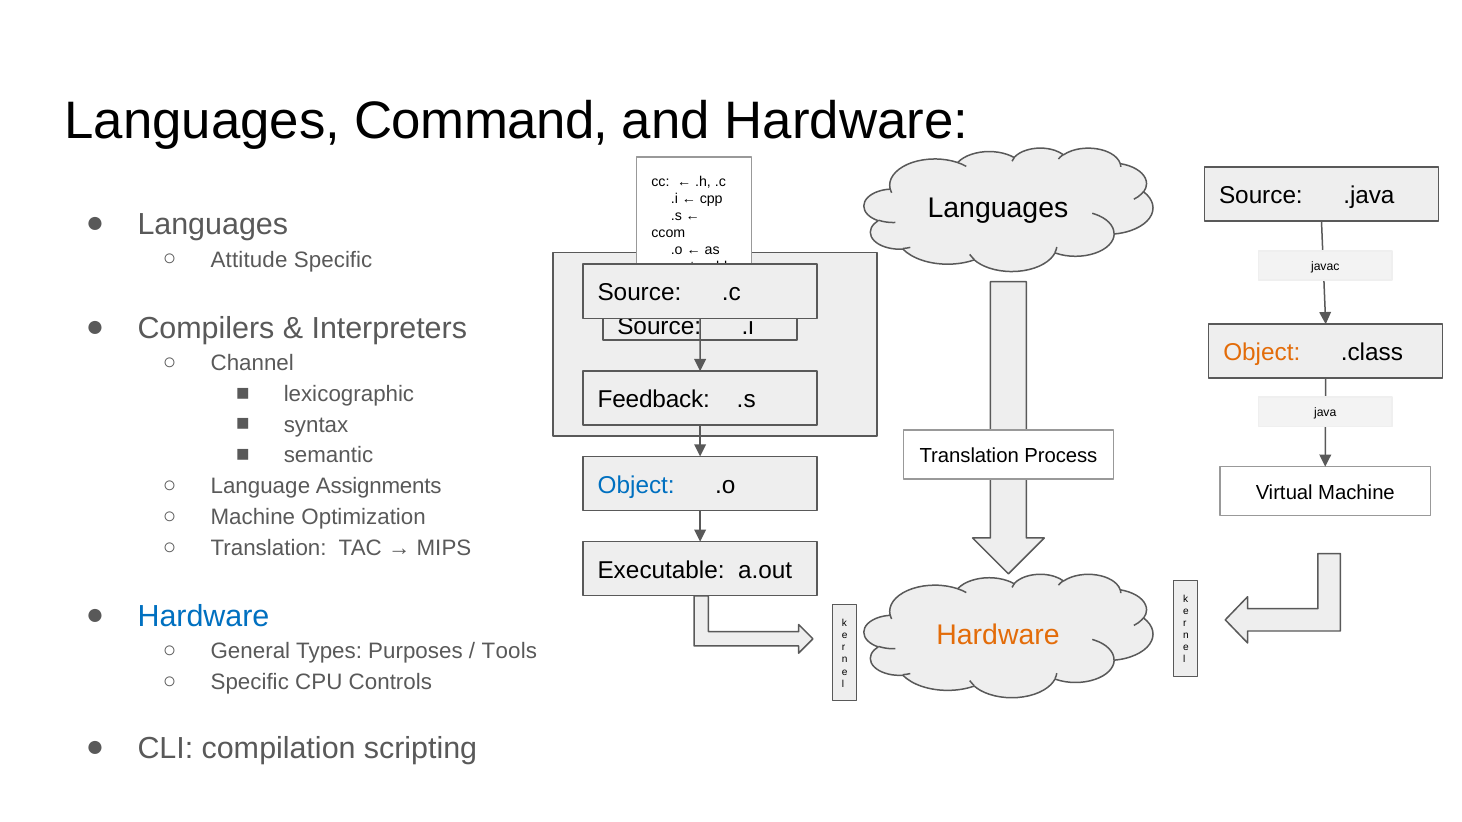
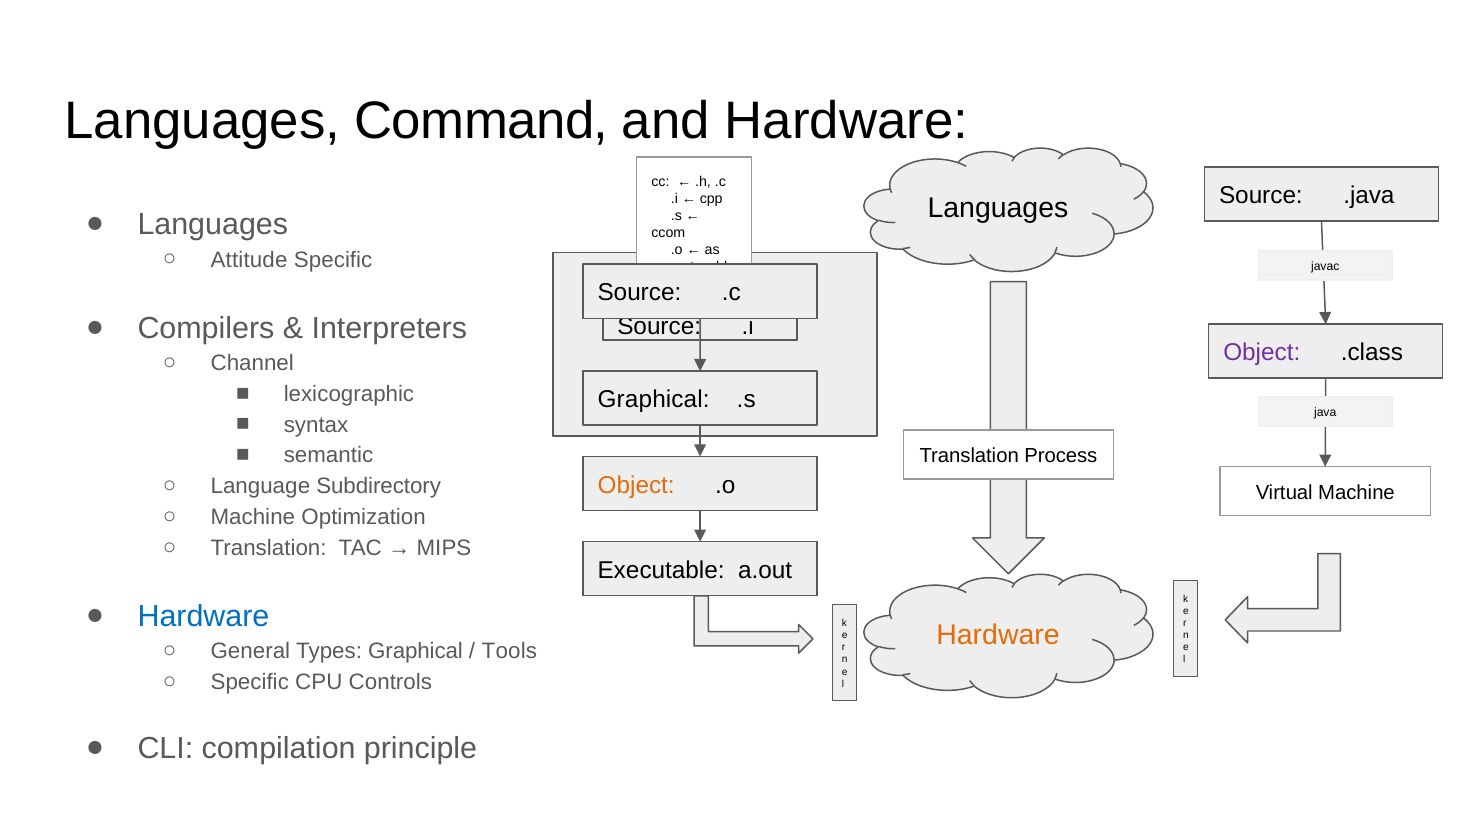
Object colour: orange -> purple (1262, 353)
Feedback: Feedback -> Graphical (654, 400)
Object colour: blue -> orange (636, 485)
Assignments: Assignments -> Subdirectory (379, 487)
Types Purposes: Purposes -> Graphical (416, 652)
scripting: scripting -> principle (420, 748)
